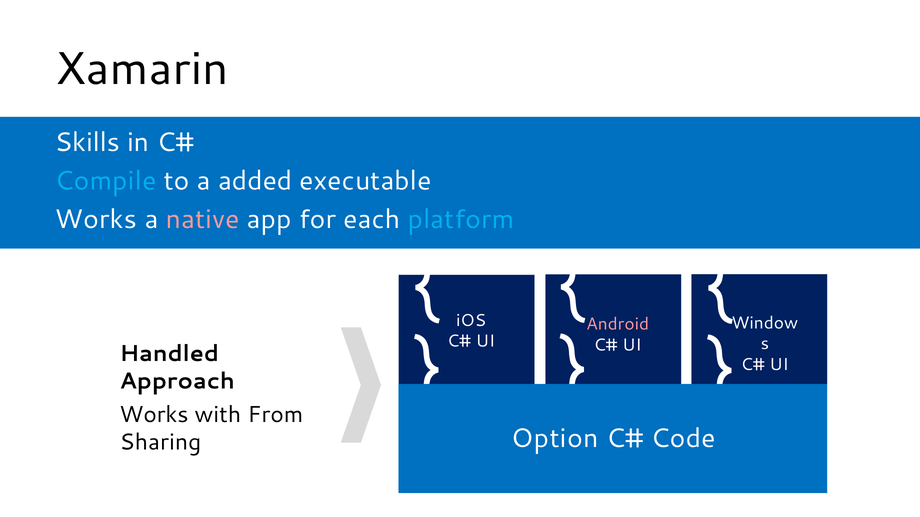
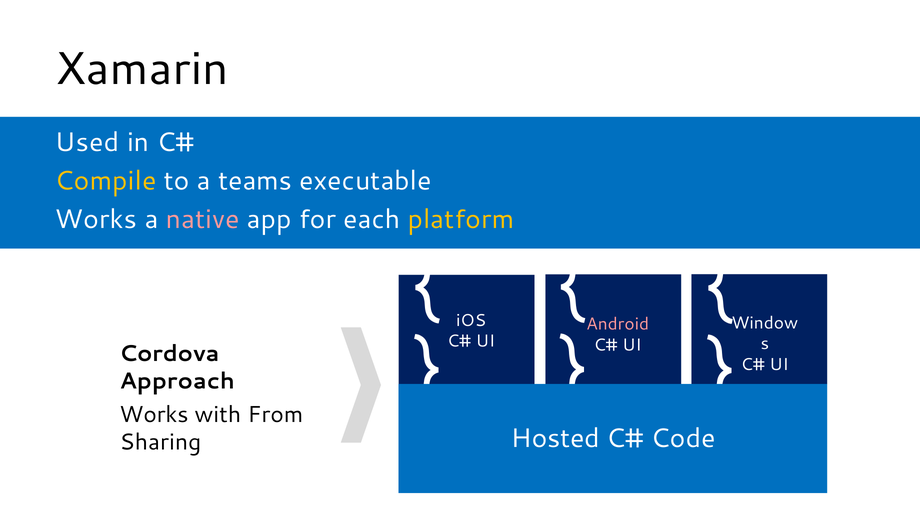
Skills: Skills -> Used (87, 143)
Compile colour: light blue -> yellow (106, 181)
added: added -> teams (255, 181)
platform colour: light blue -> yellow (461, 220)
Handled: Handled -> Cordova (169, 354)
Option: Option -> Hosted (555, 439)
